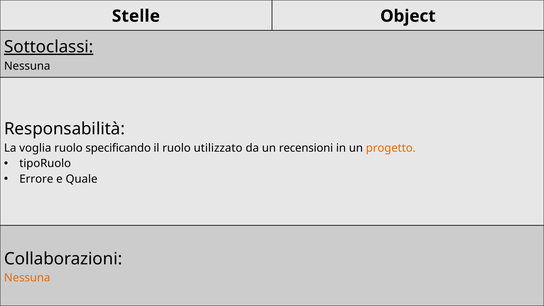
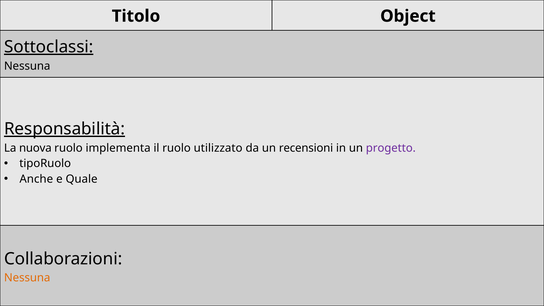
Stelle: Stelle -> Titolo (136, 16)
Responsabilità underline: none -> present (65, 129)
voglia: voglia -> nuova (35, 148)
specificando: specificando -> implementa (118, 148)
progetto colour: orange -> purple (391, 148)
Errore: Errore -> Anche (36, 179)
